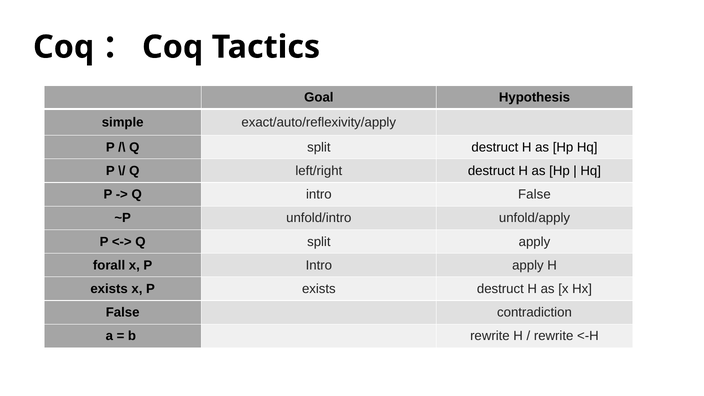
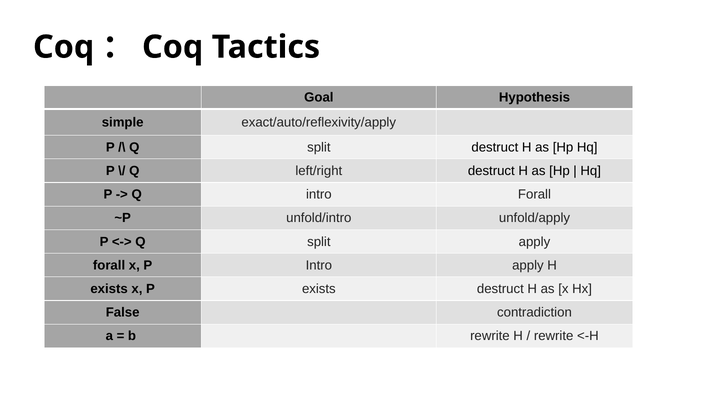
intro False: False -> Forall (534, 195)
